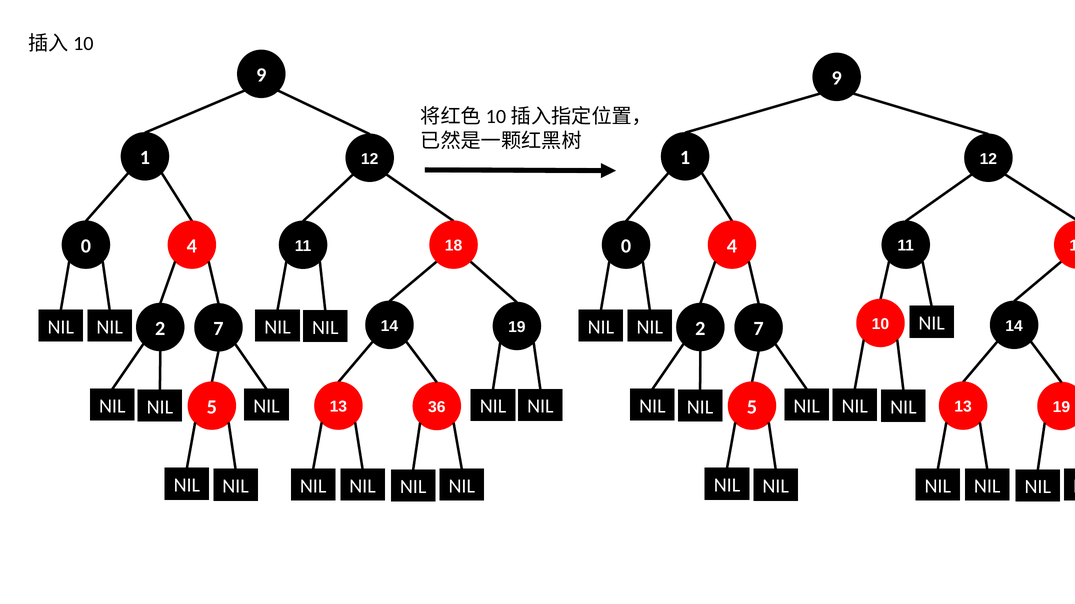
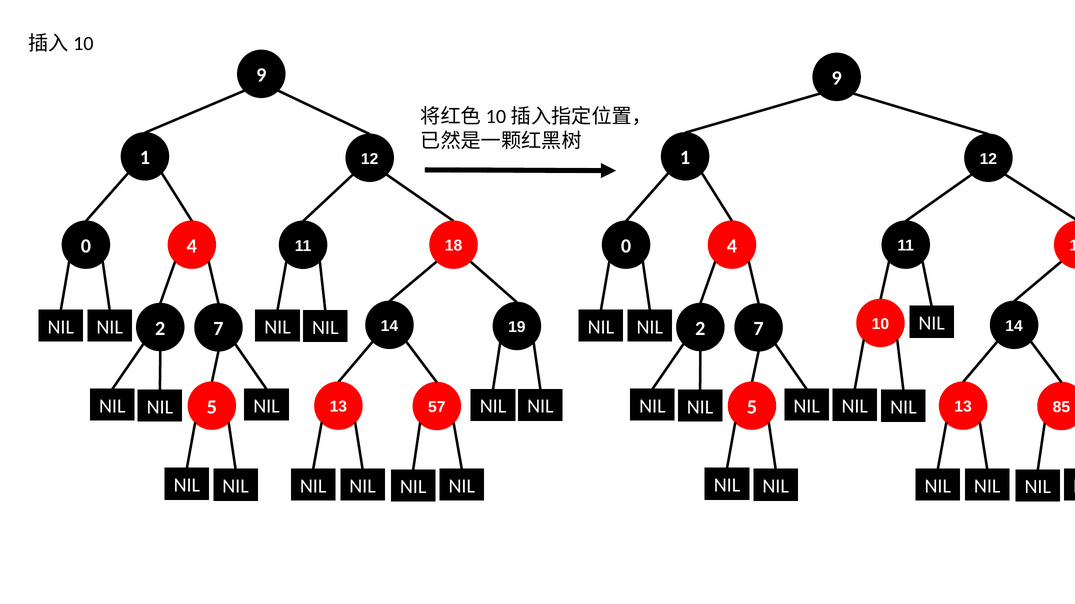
36: 36 -> 57 (437, 408)
19: 19 -> 85 (1061, 408)
